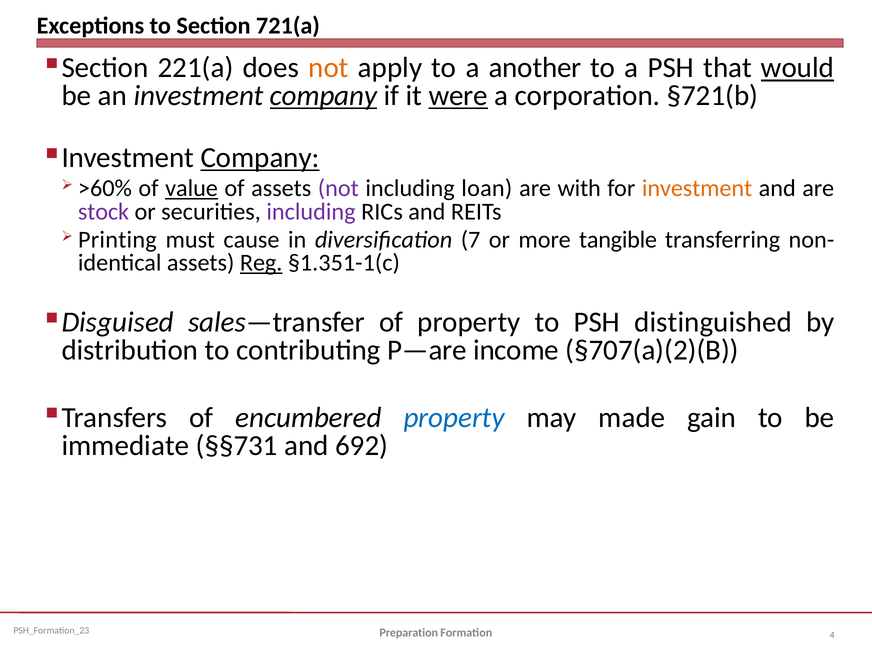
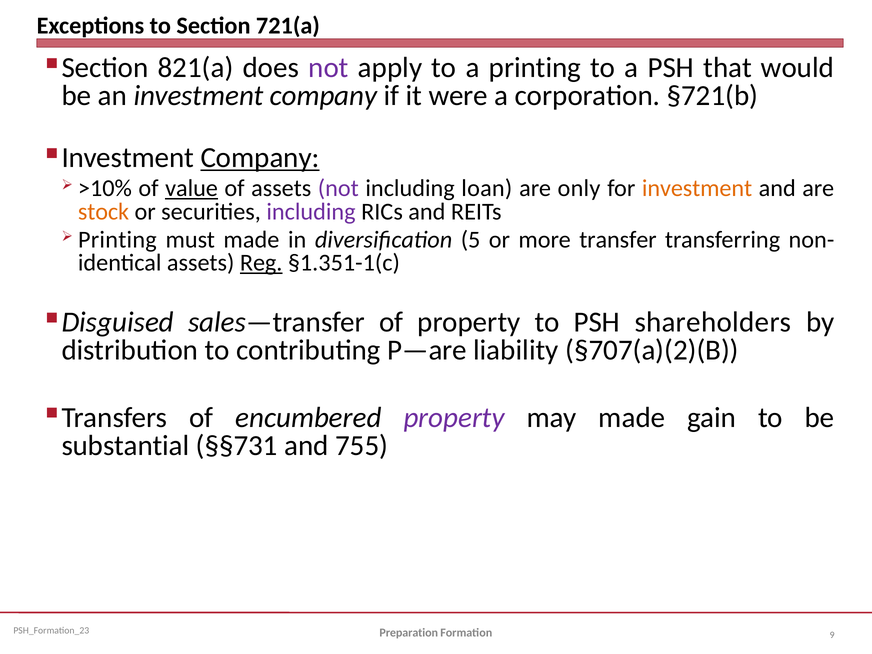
221(a: 221(a -> 821(a (196, 68)
not colour: orange -> purple (329, 68)
a another: another -> printing (535, 68)
would underline: present -> none (798, 68)
company underline: present -> none (324, 96)
were underline: present -> none (458, 96)
>60%: >60% -> >10% (105, 188)
with: with -> only (579, 188)
stock colour: purple -> orange (104, 212)
must cause: cause -> made (251, 240)
7: 7 -> 5 (471, 240)
tangible: tangible -> transfer (618, 240)
distinguished: distinguished -> shareholders (713, 322)
income: income -> liability (516, 350)
property colour: blue -> purple (454, 418)
immediate: immediate -> substantial (125, 445)
692: 692 -> 755 (362, 445)
4: 4 -> 9 (832, 635)
